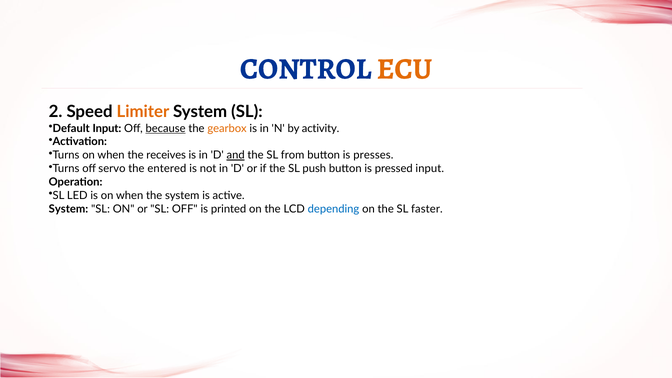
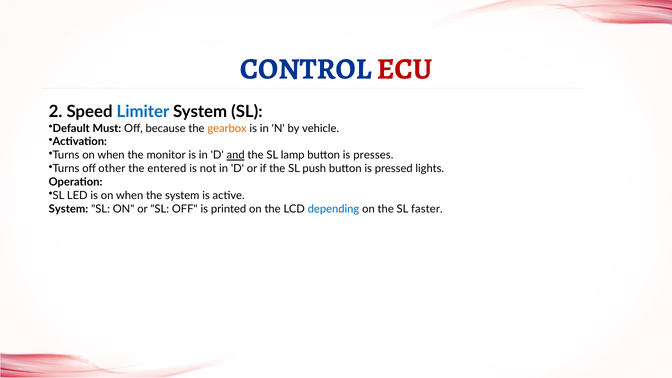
ECU colour: orange -> red (404, 69)
Limiter colour: orange -> blue (143, 112)
Default Input: Input -> Must (107, 128)
because underline: present -> none (166, 128)
activity: activity -> vehicle (321, 128)
receives: receives -> monitor (166, 155)
from: from -> lamp (293, 155)
servo: servo -> other (112, 169)
pressed input: input -> lights (430, 169)
